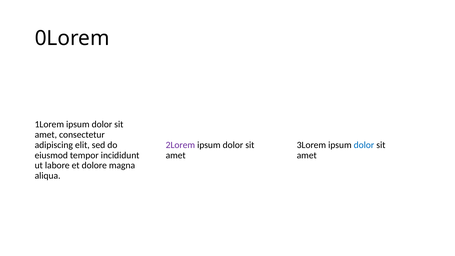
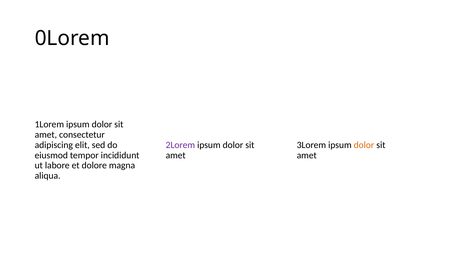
dolor colour: blue -> orange (364, 145)
